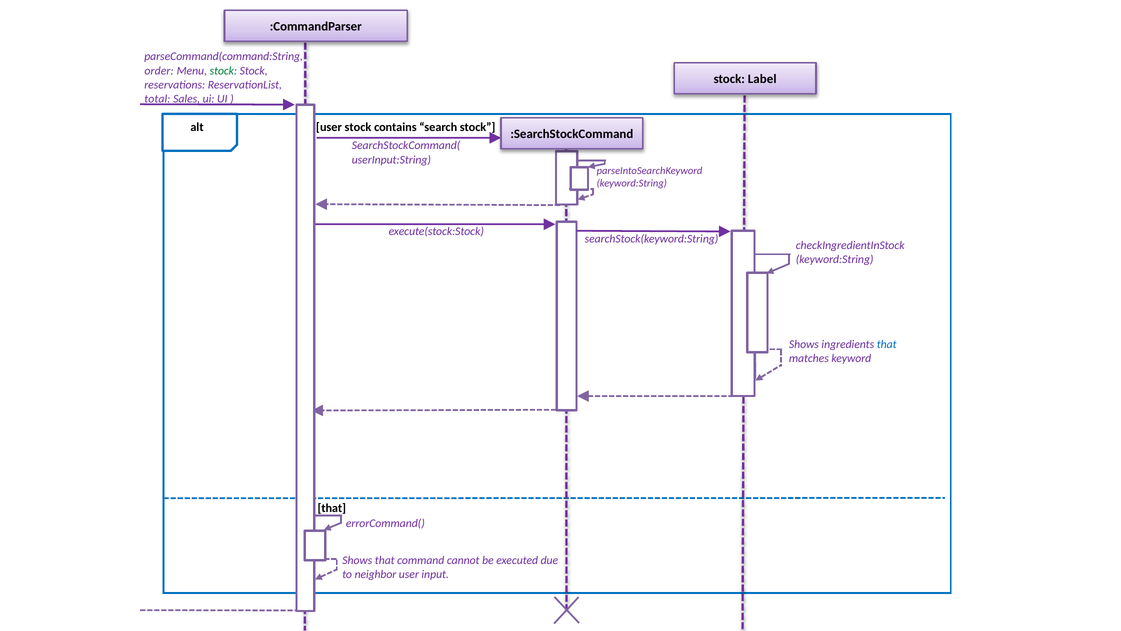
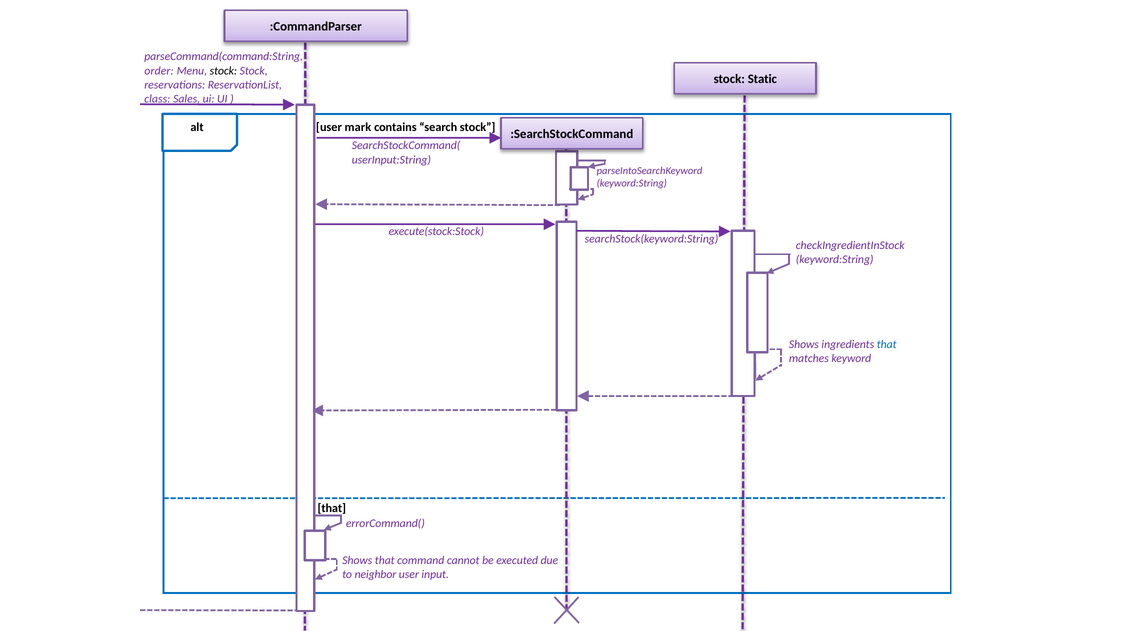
stock colour: green -> black (223, 71)
Label: Label -> Static (762, 79)
total: total -> class (157, 99)
user stock: stock -> mark (358, 127)
